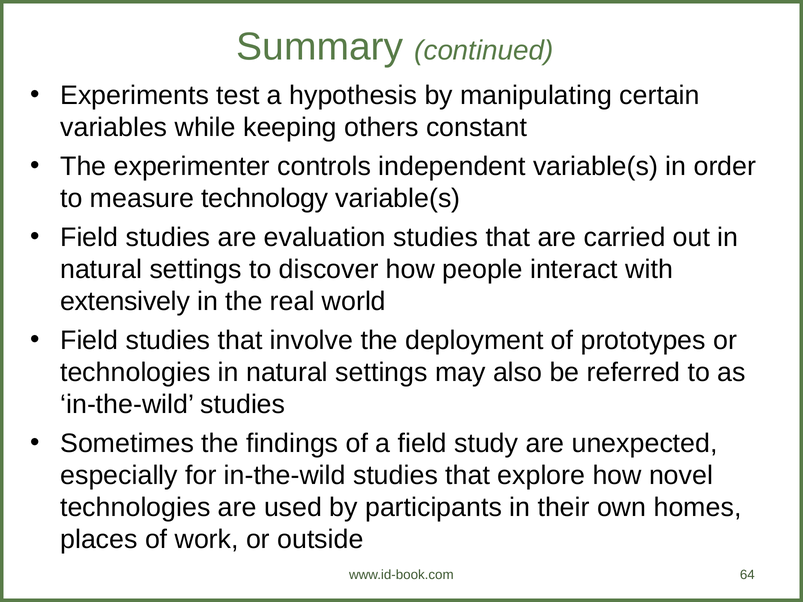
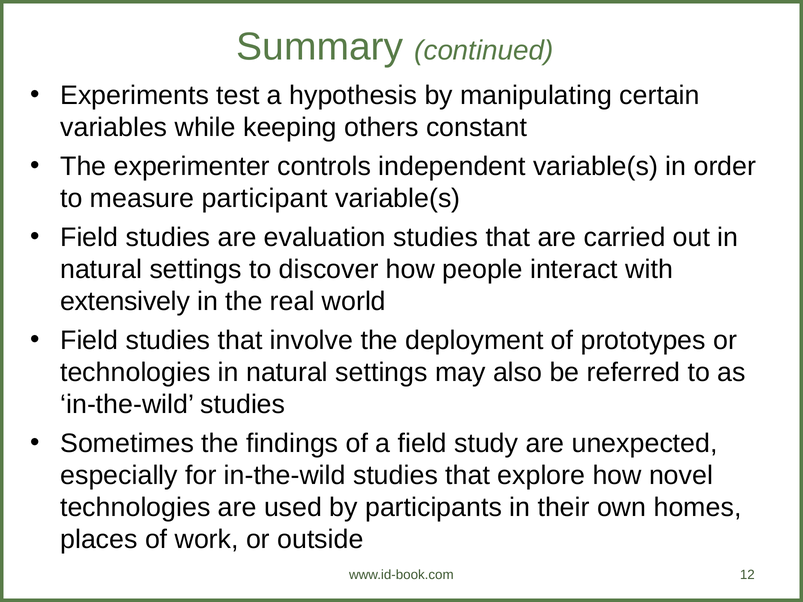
technology: technology -> participant (265, 198)
64: 64 -> 12 (747, 575)
